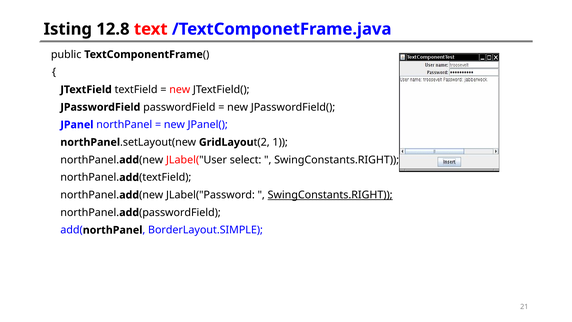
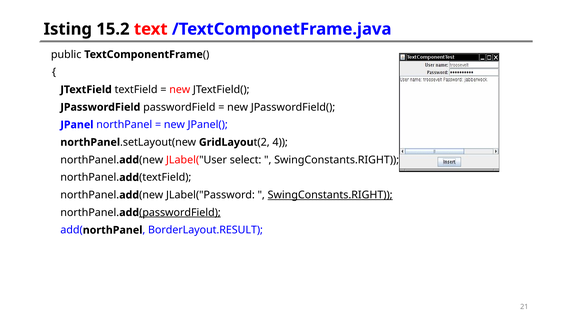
12.8: 12.8 -> 15.2 (113, 29)
1: 1 -> 4 (280, 142)
passwordField underline: none -> present (180, 212)
BorderLayout.SIMPLE: BorderLayout.SIMPLE -> BorderLayout.RESULT (206, 230)
